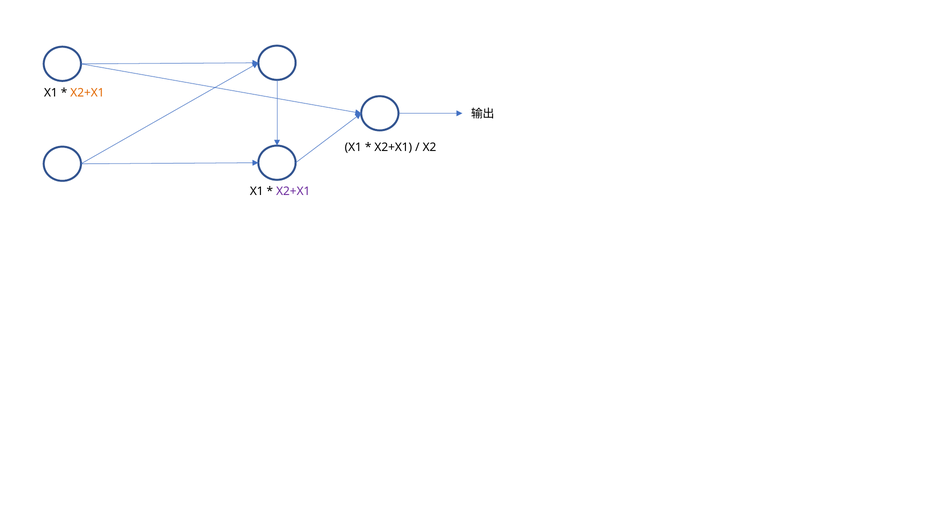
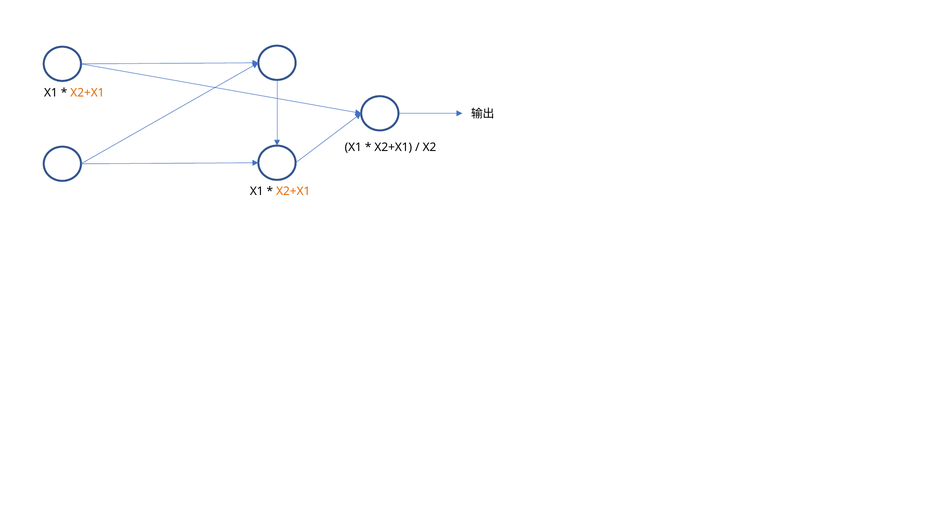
X2+X1 colour: purple -> orange (293, 191)
